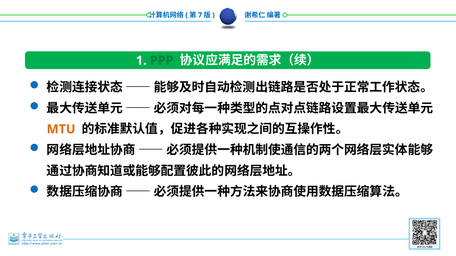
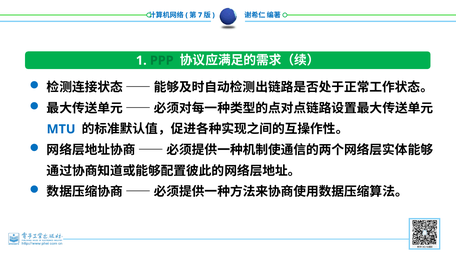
MTU colour: orange -> blue (61, 129)
